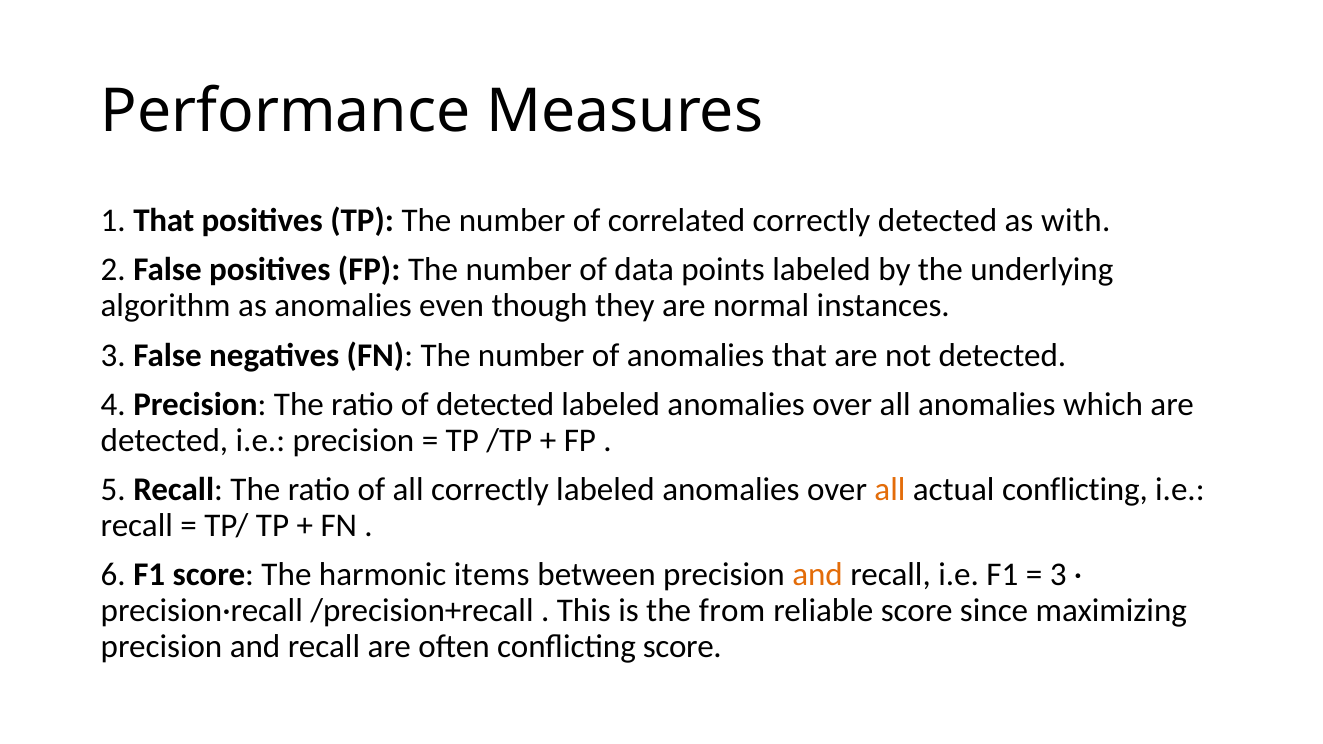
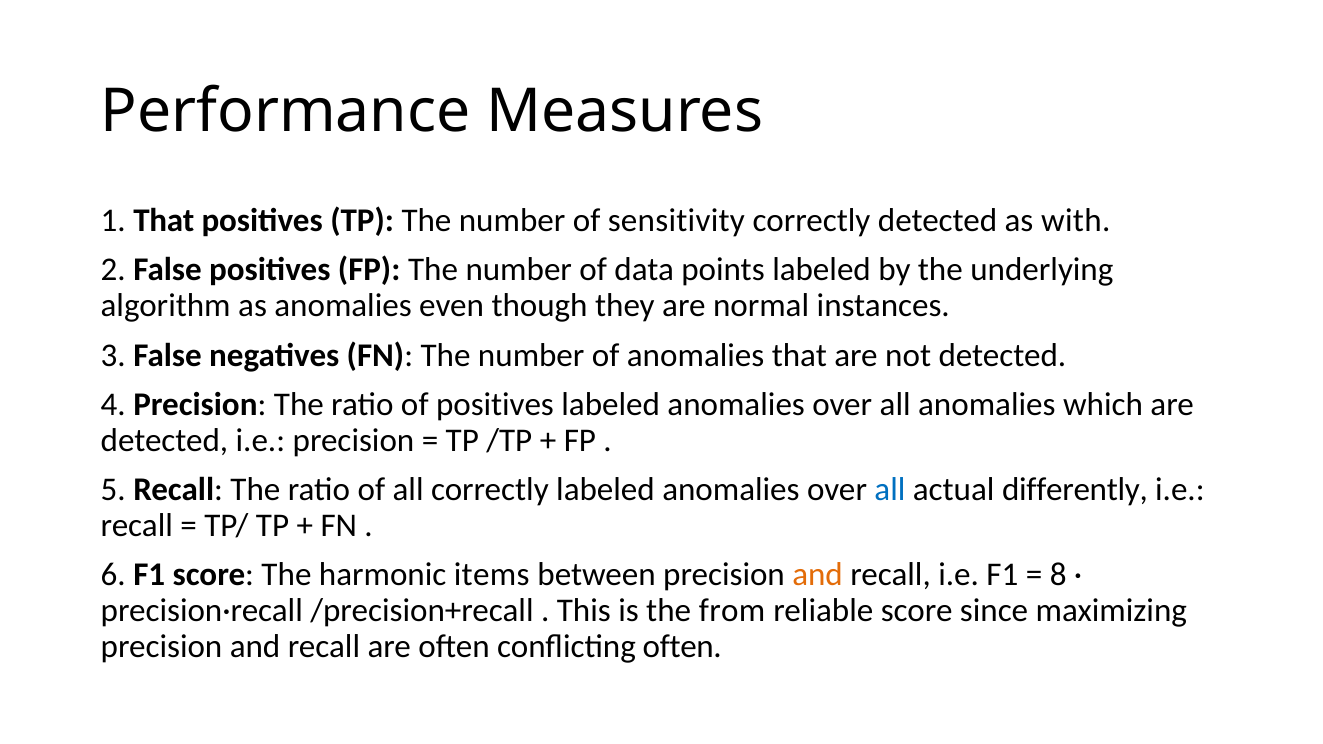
correlated: correlated -> sensitivity (676, 221)
of detected: detected -> positives (495, 405)
all colour: orange -> blue (890, 490)
actual conflicting: conflicting -> differently (1075, 490)
3: 3 -> 8 (1058, 575)
conflicting score: score -> often (682, 647)
